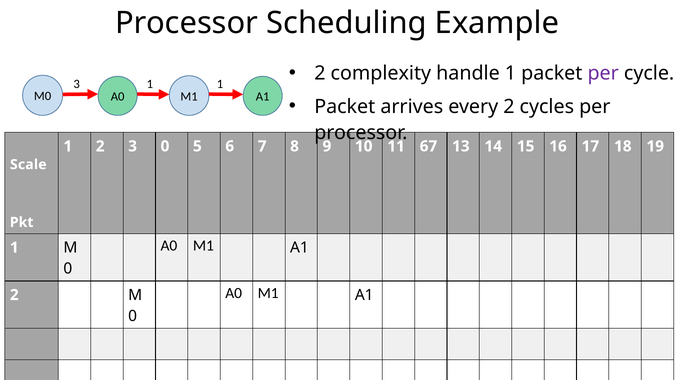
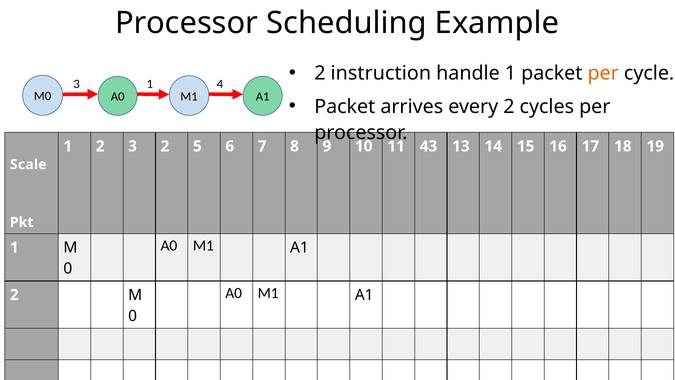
complexity: complexity -> instruction (381, 73)
per colour: purple -> orange (603, 73)
1 1: 1 -> 4 (220, 84)
3 0: 0 -> 2 (165, 146)
67: 67 -> 43 (428, 146)
